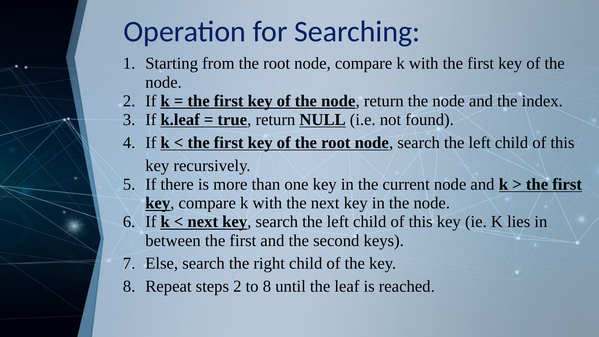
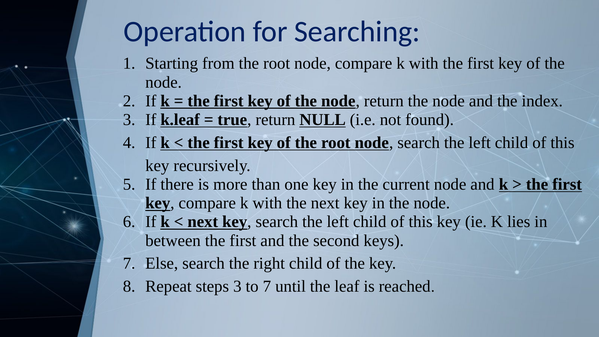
steps 2: 2 -> 3 (237, 286)
to 8: 8 -> 7 (267, 286)
